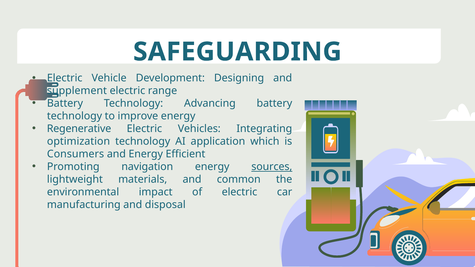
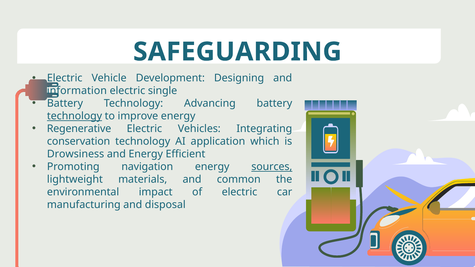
supplement: supplement -> information (77, 91)
range: range -> single (163, 91)
technology underline: none -> present (75, 116)
optimization: optimization -> conservation (79, 142)
Consumers: Consumers -> Drowsiness (76, 154)
